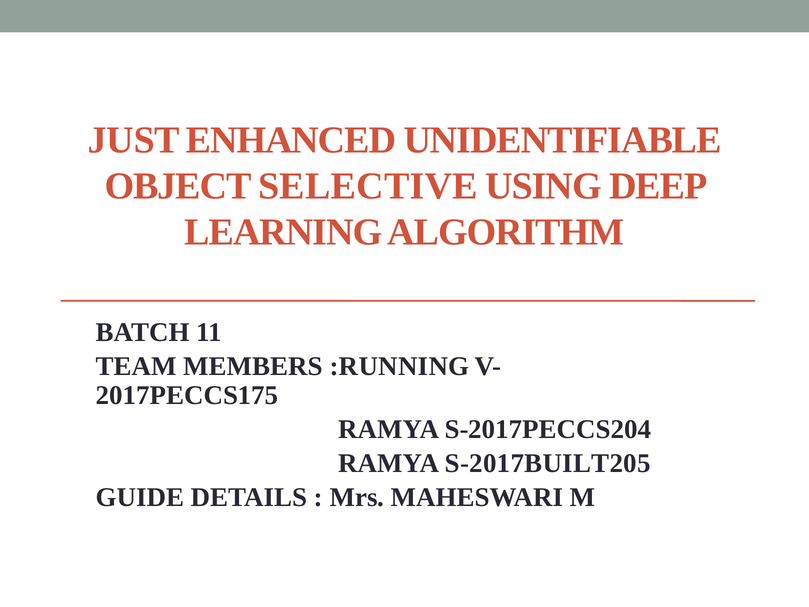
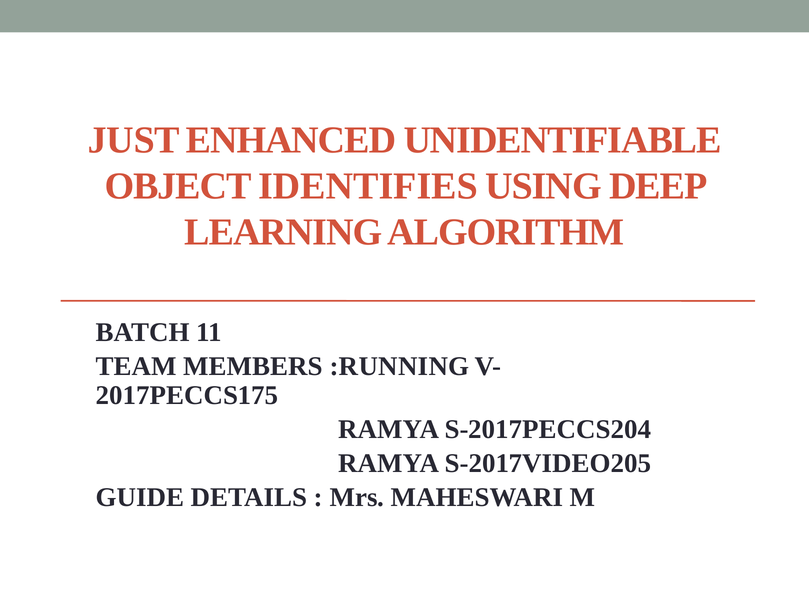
SELECTIVE: SELECTIVE -> IDENTIFIES (368, 186)
S-2017BUILT205: S-2017BUILT205 -> S-2017VIDEO205 (548, 463)
